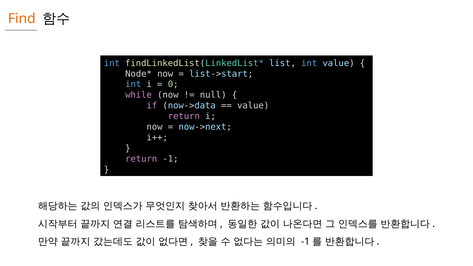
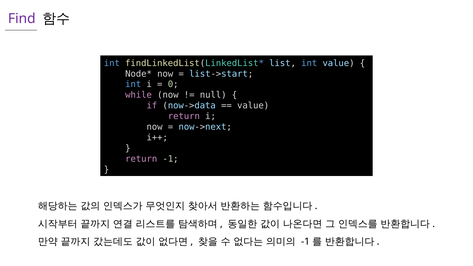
Find colour: orange -> purple (22, 19)
